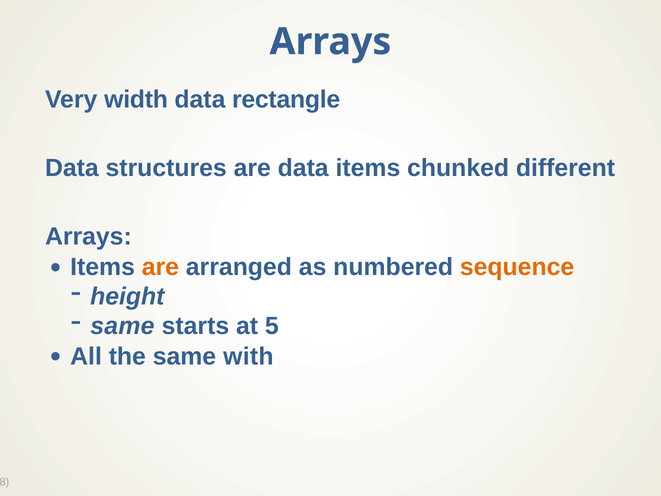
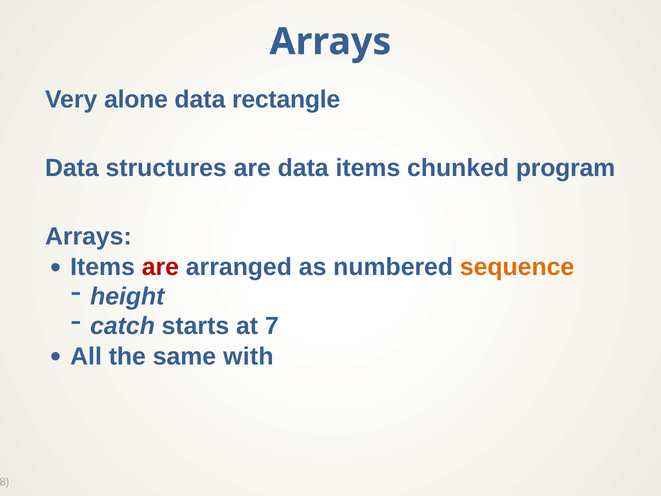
width: width -> alone (136, 100)
different: different -> program (566, 168)
are colour: orange -> red (160, 267)
same: same -> catch (123, 326)
5: 5 -> 7 (272, 326)
